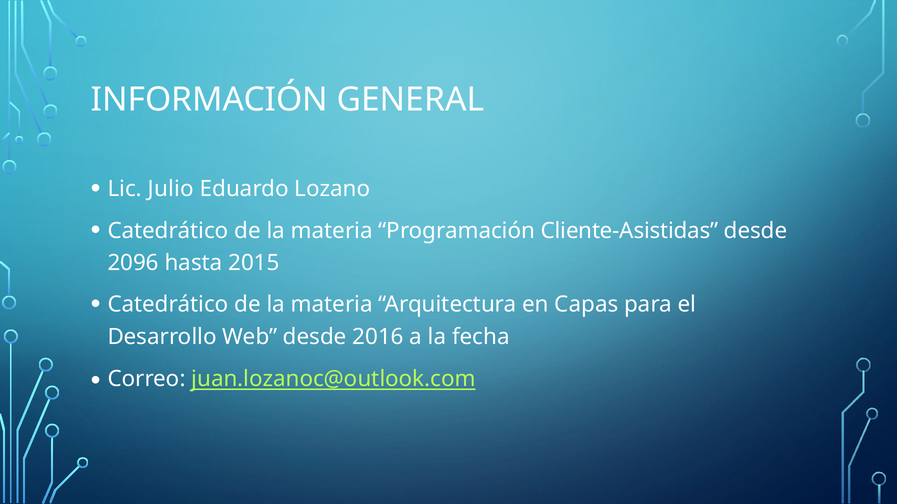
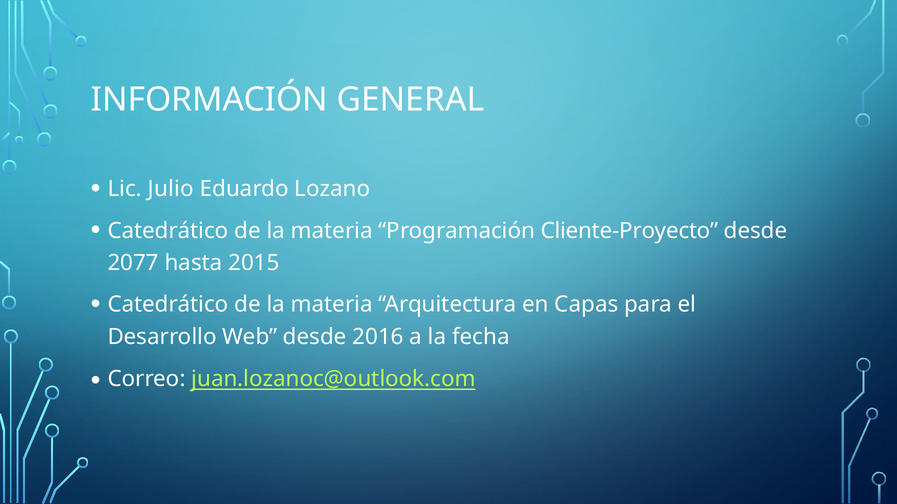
Cliente-Asistidas: Cliente-Asistidas -> Cliente-Proyecto (630, 231)
2096: 2096 -> 2077 (133, 263)
